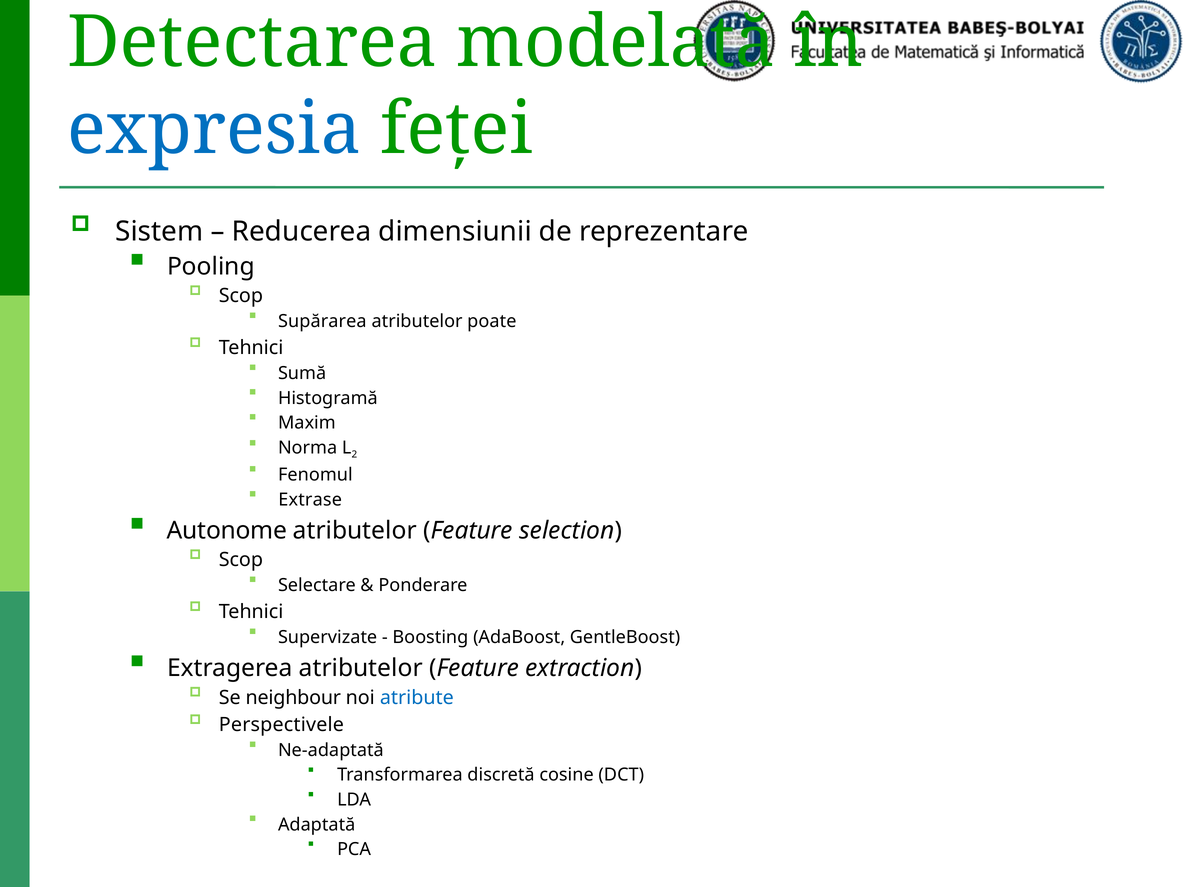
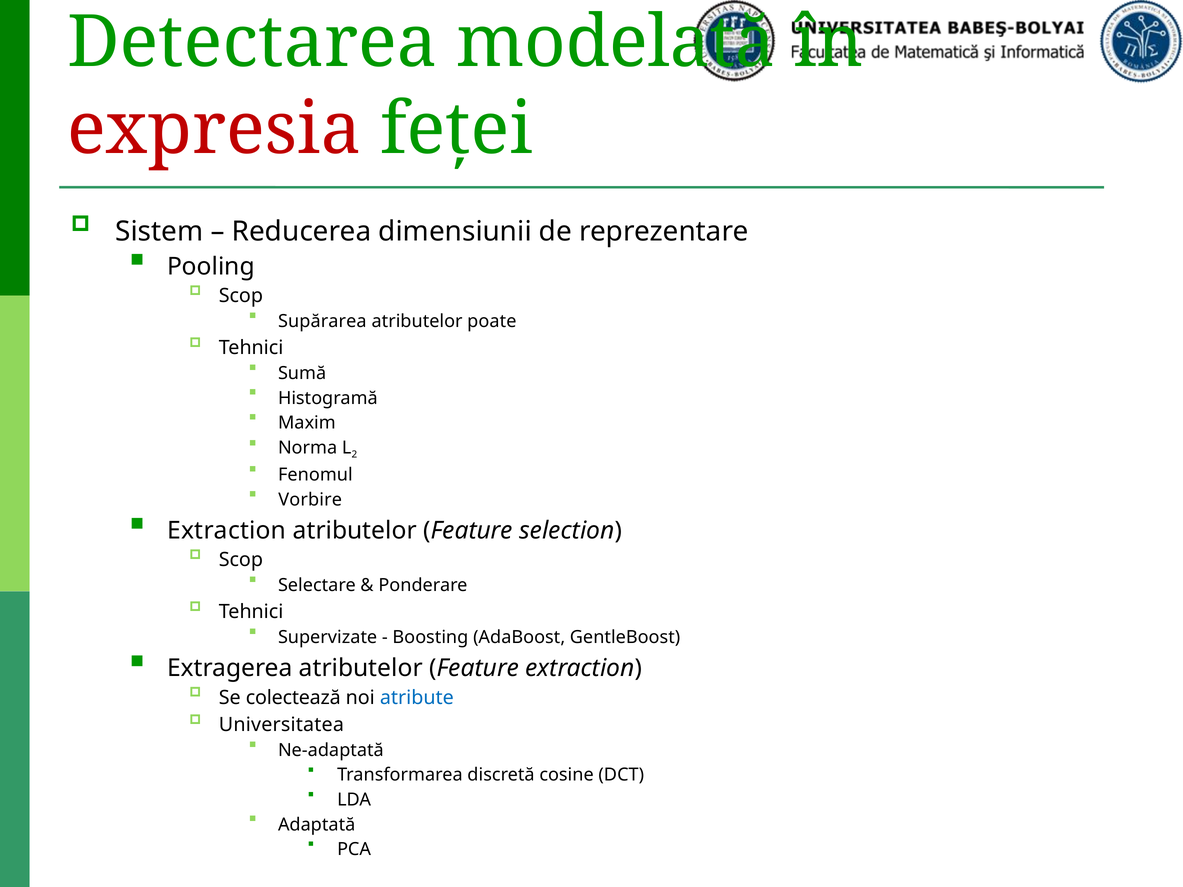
expresia colour: blue -> red (214, 129)
Extrase: Extrase -> Vorbire (310, 500)
Autonome: Autonome -> Extraction (227, 531)
neighbour: neighbour -> colectează (293, 698)
Perspectivele: Perspectivele -> Universitatea (281, 725)
